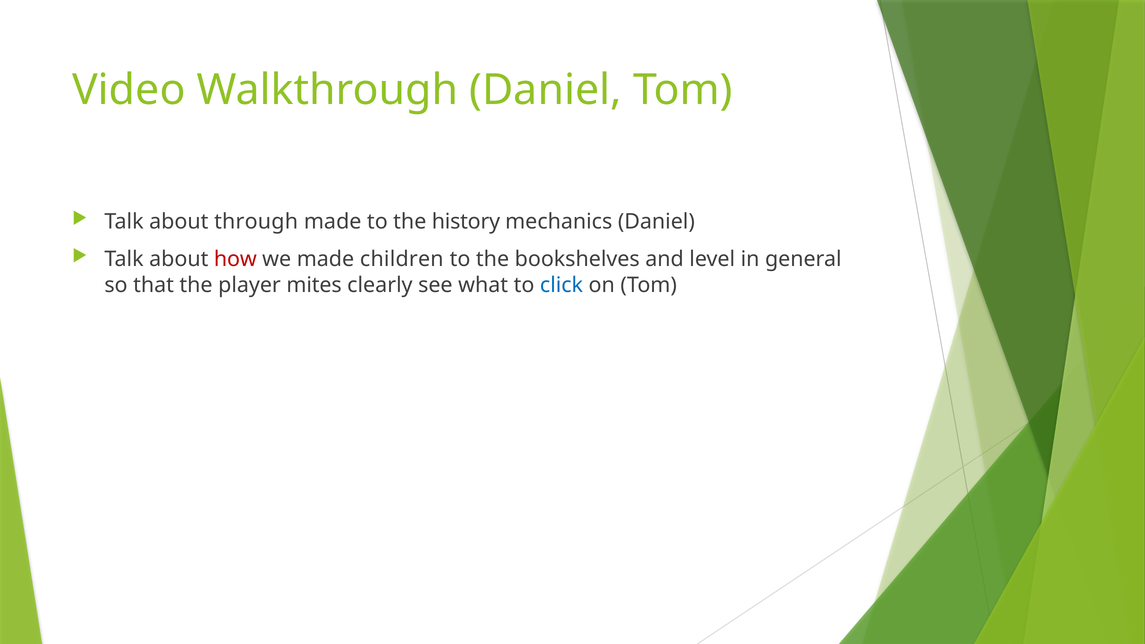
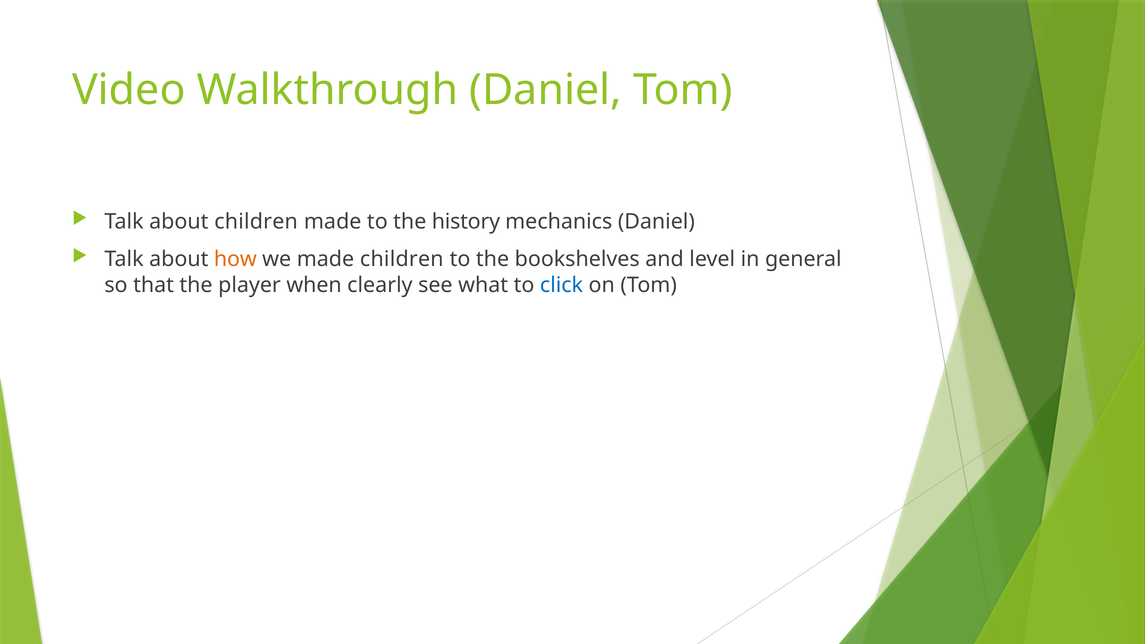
about through: through -> children (256, 222)
how colour: red -> orange (235, 259)
mites: mites -> when (314, 285)
